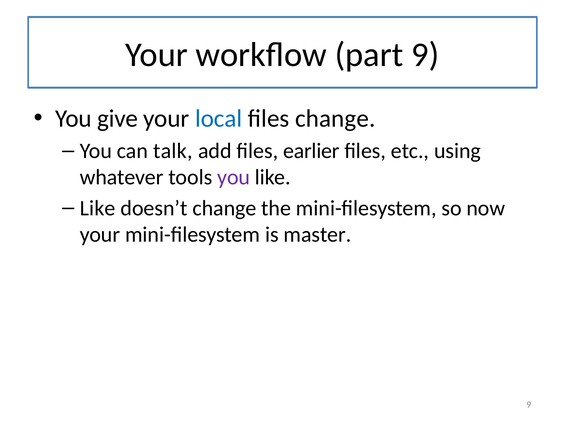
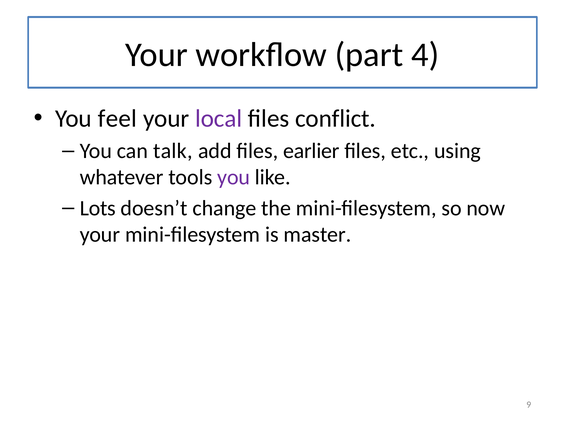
part 9: 9 -> 4 (425, 55)
give: give -> feel (117, 119)
local colour: blue -> purple (219, 119)
files change: change -> conflict (335, 119)
Like: Like -> Lots (98, 208)
